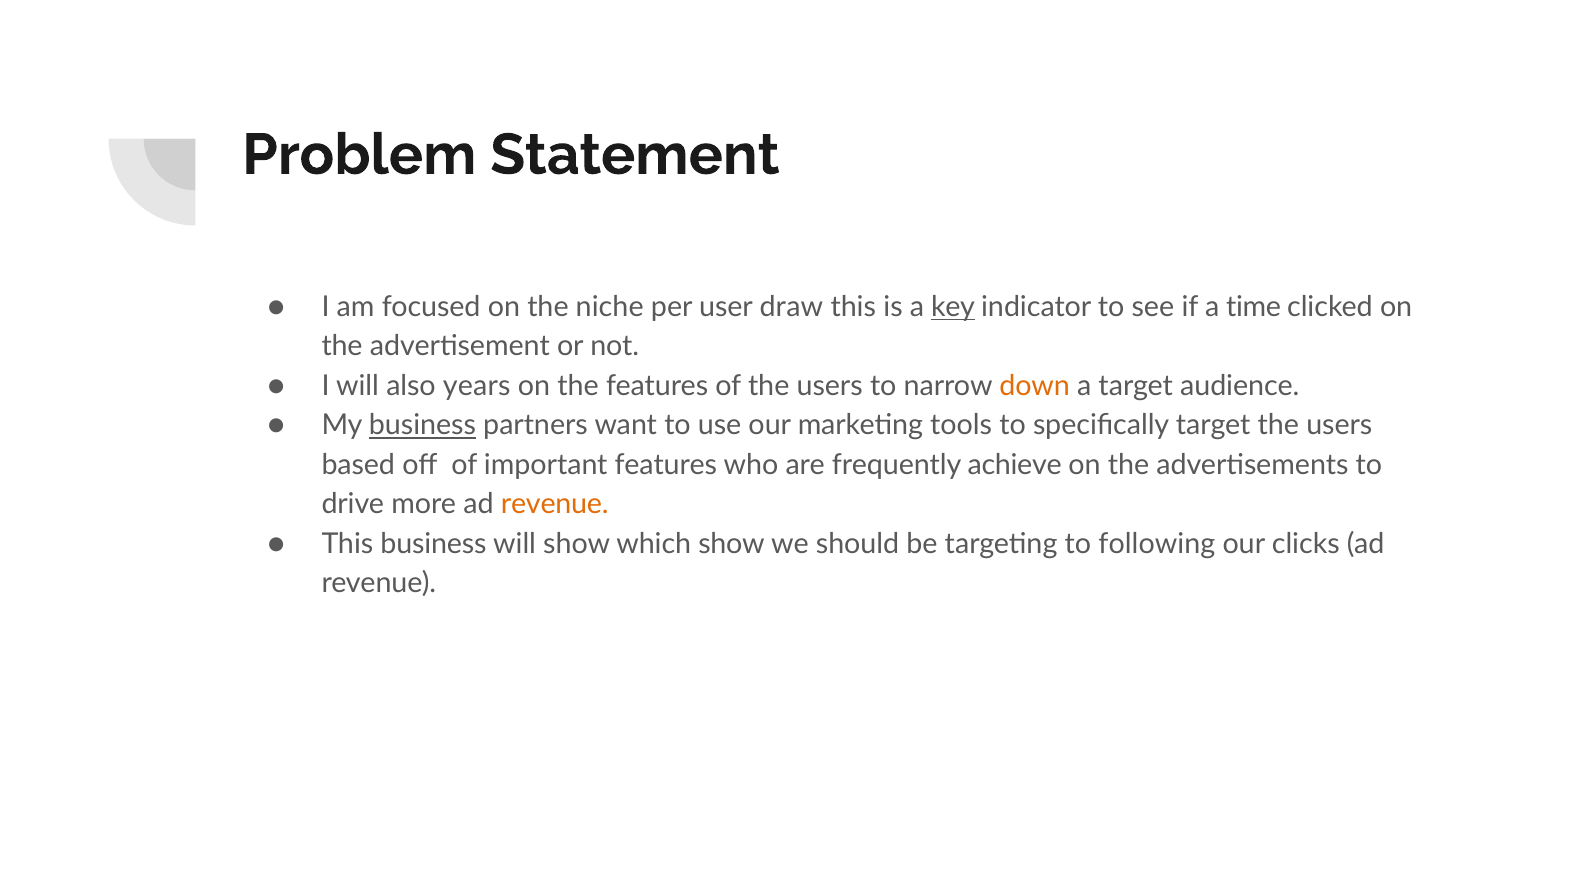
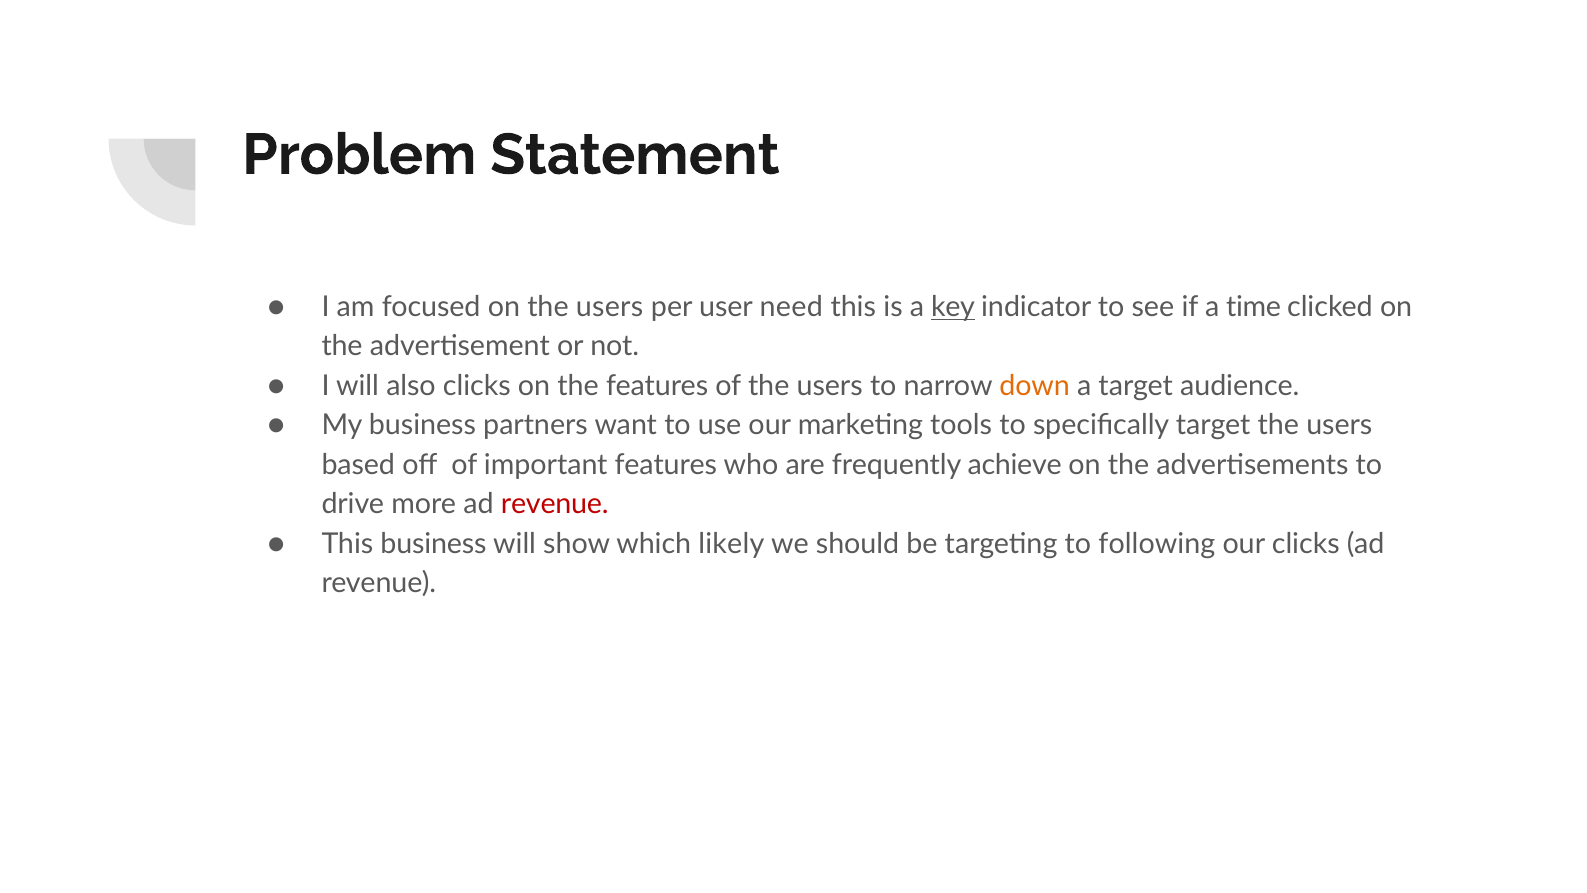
on the niche: niche -> users (610, 307)
draw: draw -> need (791, 307)
also years: years -> clicks (477, 386)
business underline: present -> none (422, 425)
revenue colour: orange -> red (555, 504)
which show: show -> likely (731, 544)
